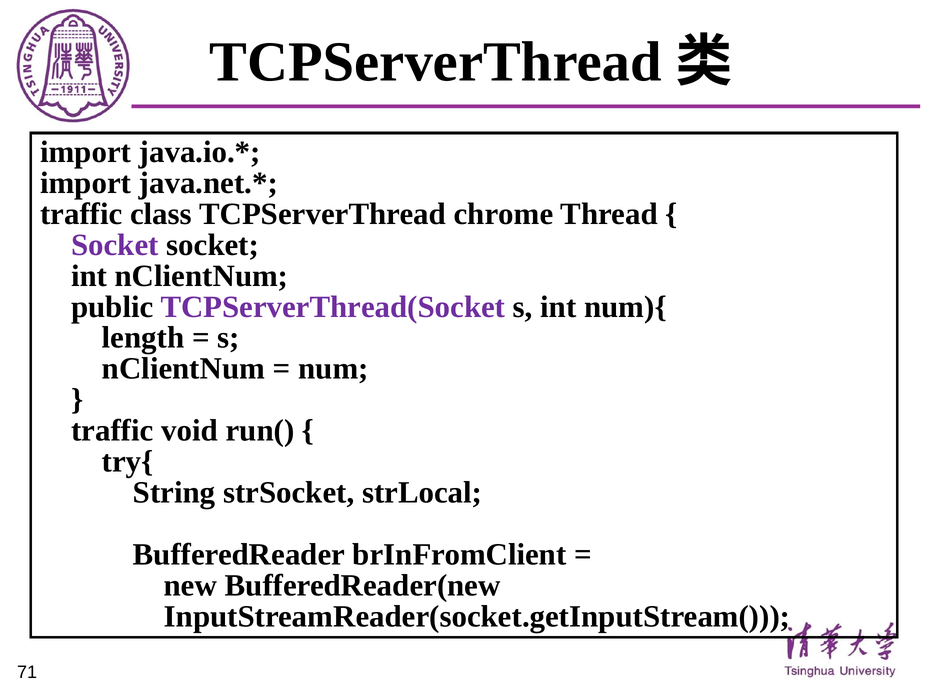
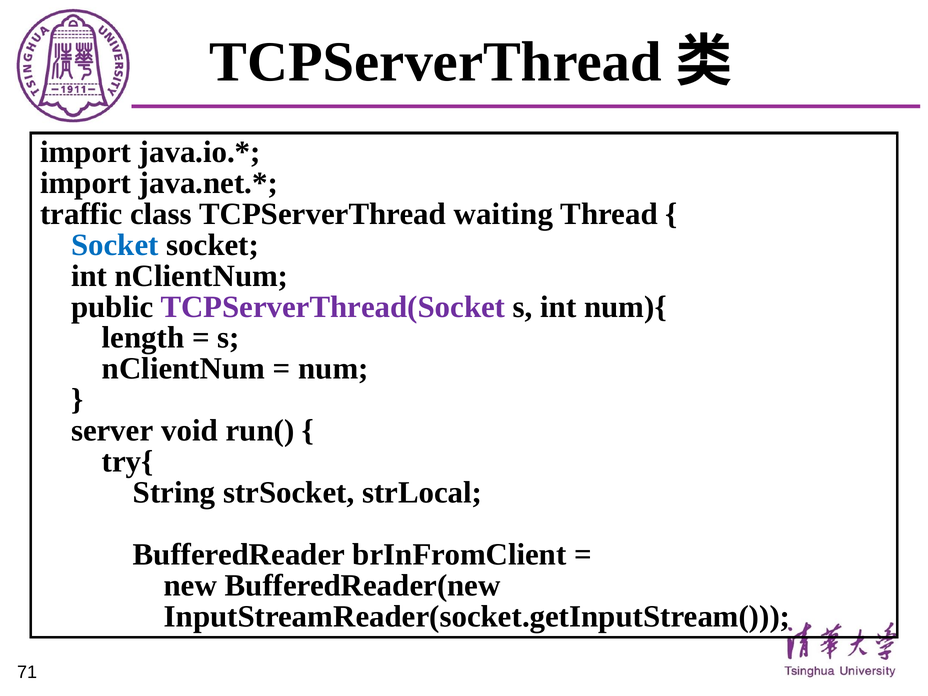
chrome: chrome -> waiting (503, 214)
Socket colour: purple -> blue (115, 245)
traffic: traffic -> server (112, 431)
